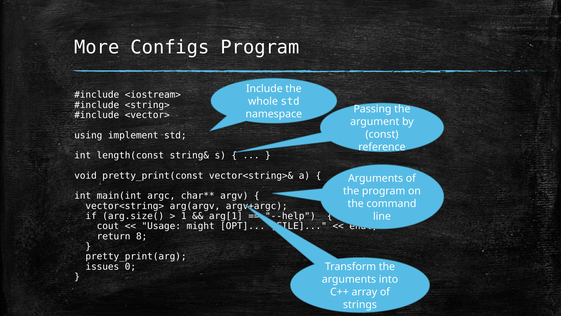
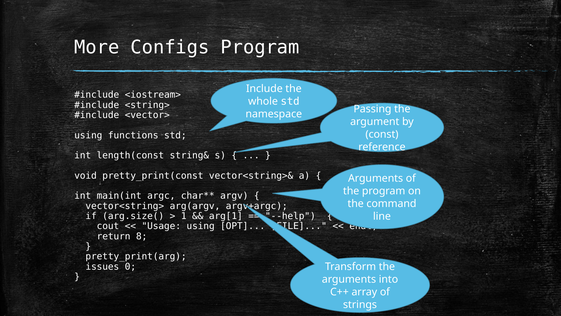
implement: implement -> functions (133, 135)
Usage might: might -> using (201, 226)
